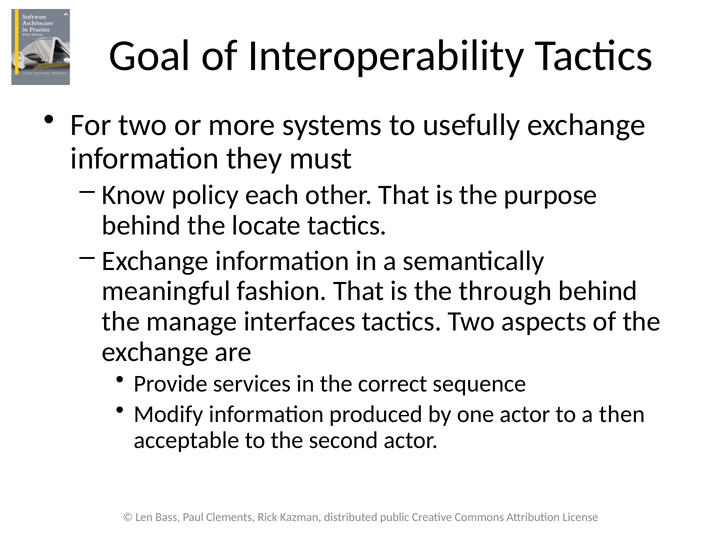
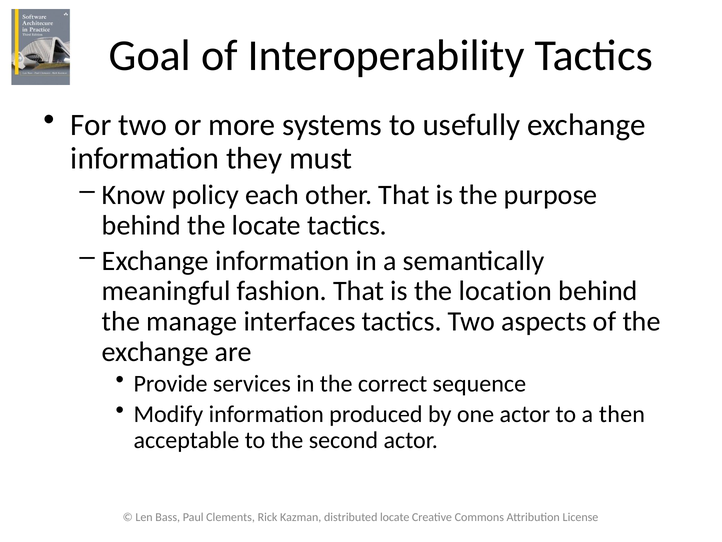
through: through -> location (505, 291)
distributed public: public -> locate (395, 517)
